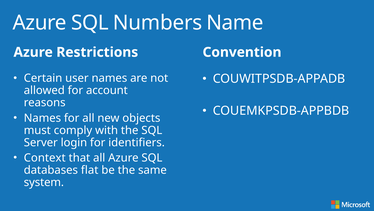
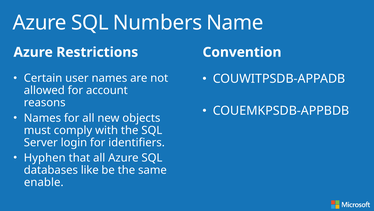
Context: Context -> Hyphen (45, 157)
flat: flat -> like (90, 170)
system: system -> enable (44, 182)
